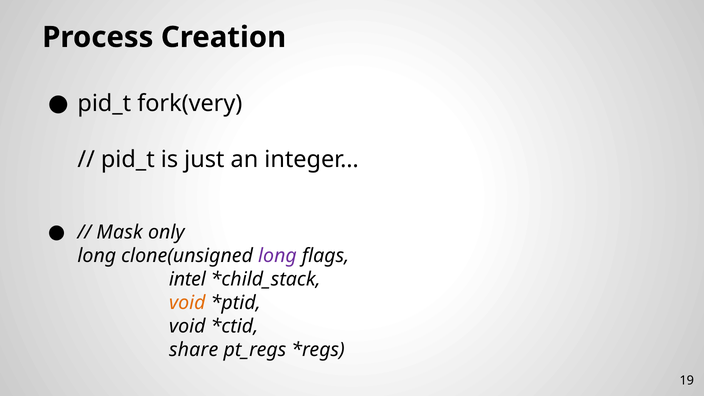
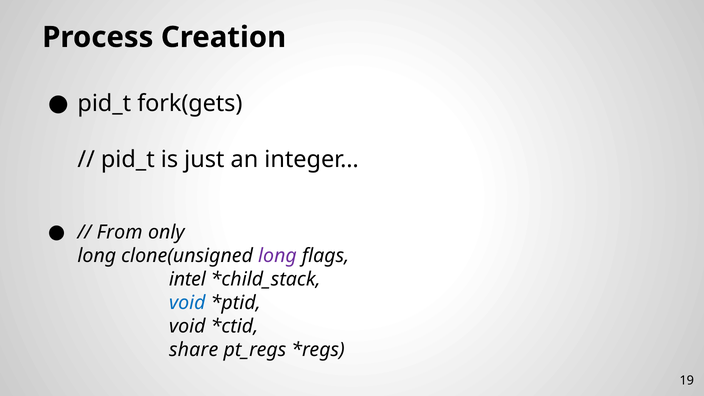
fork(very: fork(very -> fork(gets (190, 103)
Mask: Mask -> From (120, 232)
void colour: orange -> blue (187, 303)
